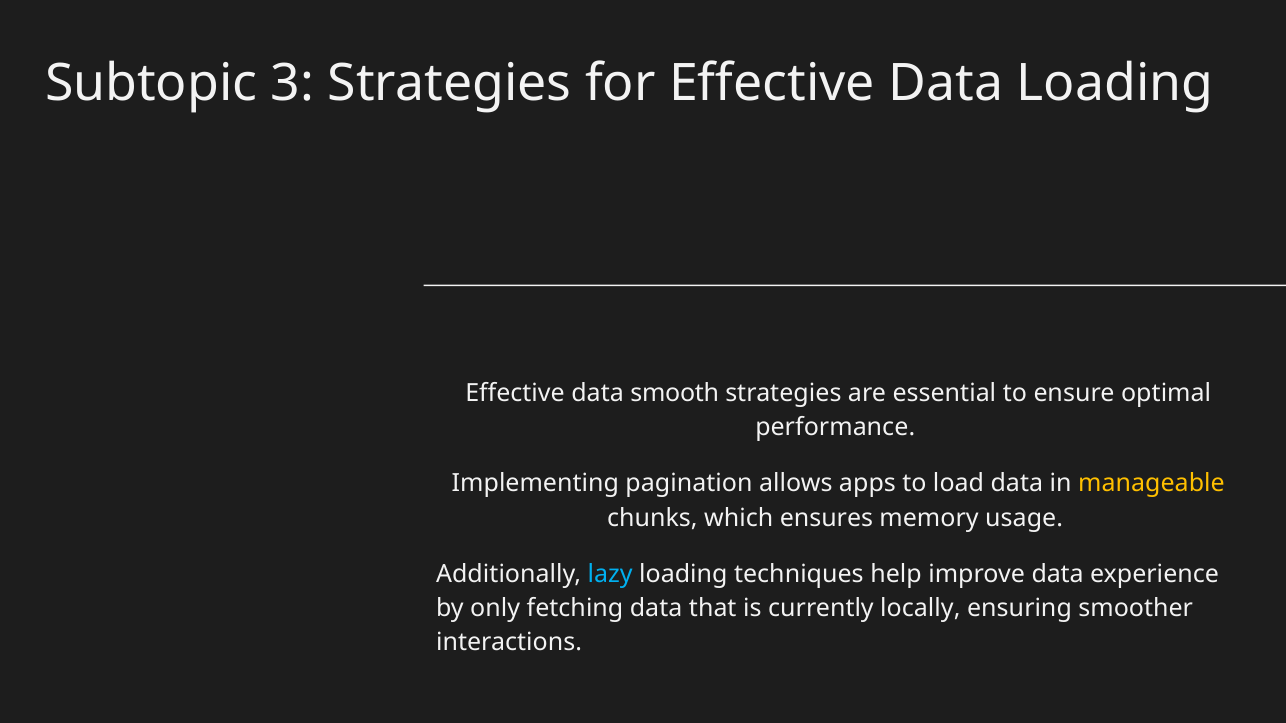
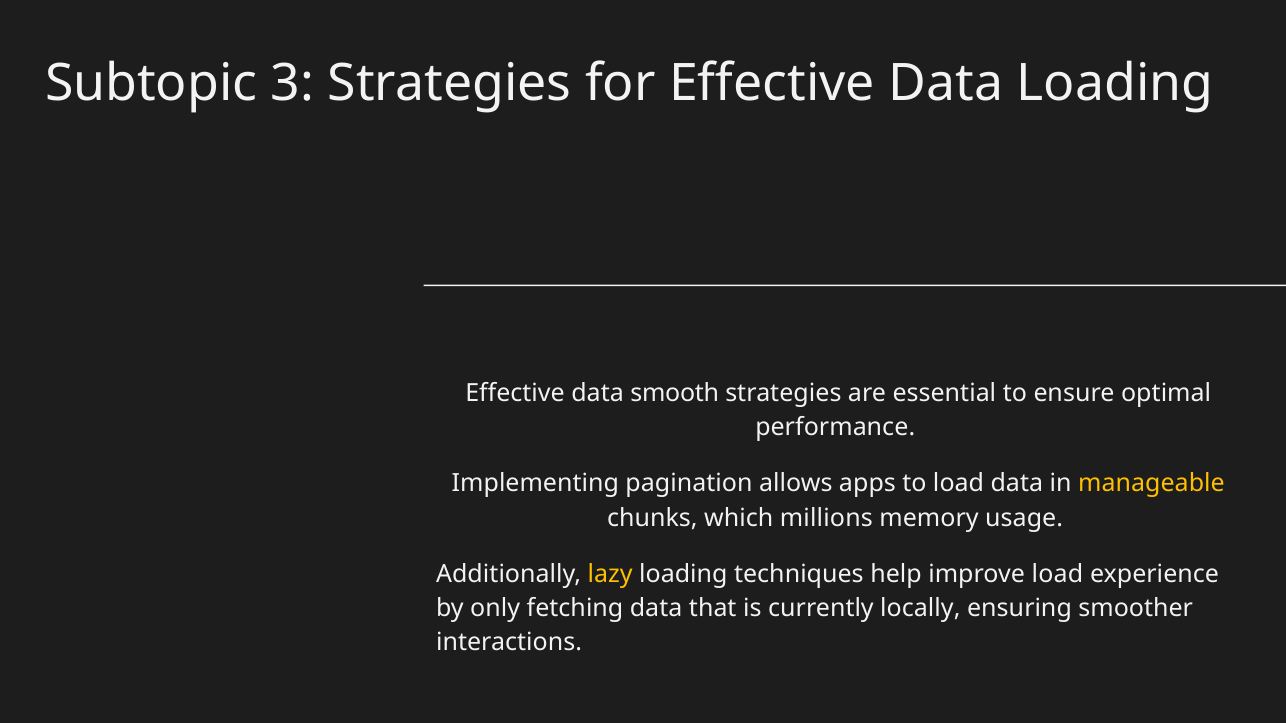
ensures: ensures -> millions (826, 518)
lazy colour: light blue -> yellow (610, 575)
improve data: data -> load (1057, 575)
